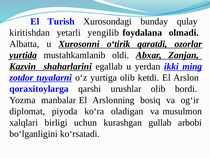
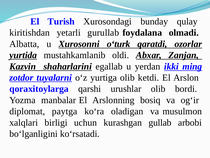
yеngilib: yеngilib -> gurullab (103, 33)
o‘tirik: o‘tirik -> o‘turk (119, 44)
piyoda: piyoda -> paytga (65, 111)
